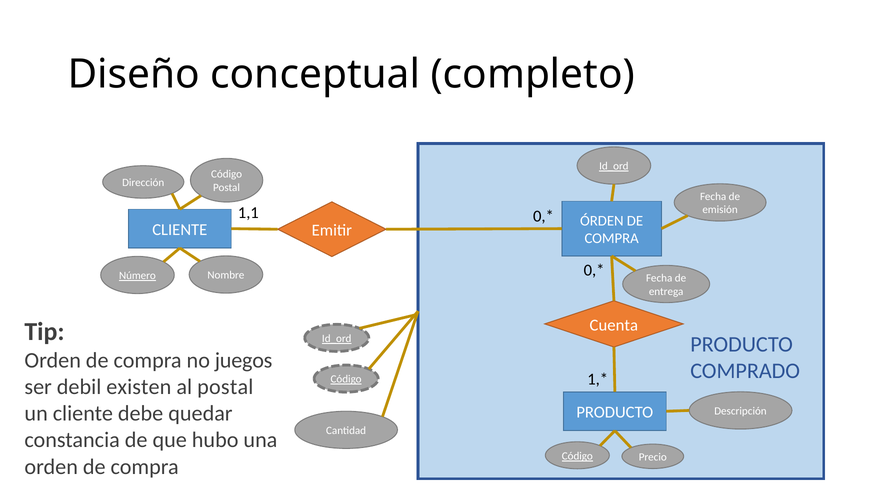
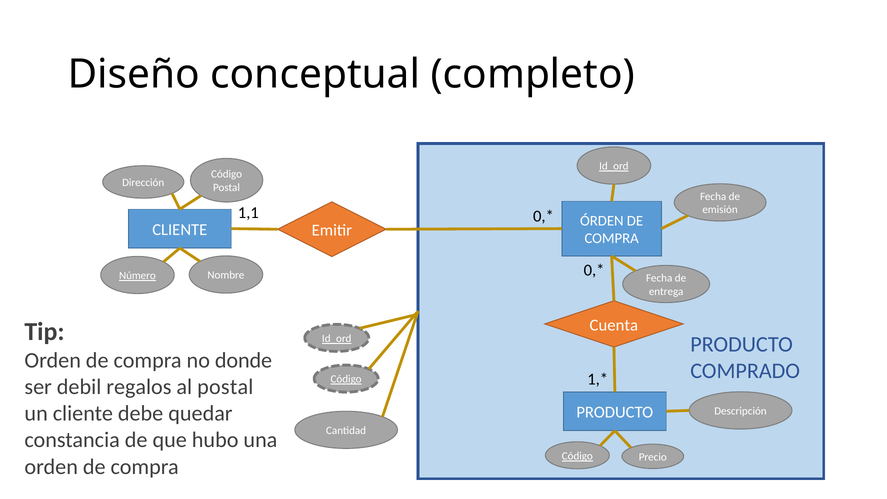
juegos: juegos -> donde (244, 360)
existen: existen -> regalos (139, 387)
